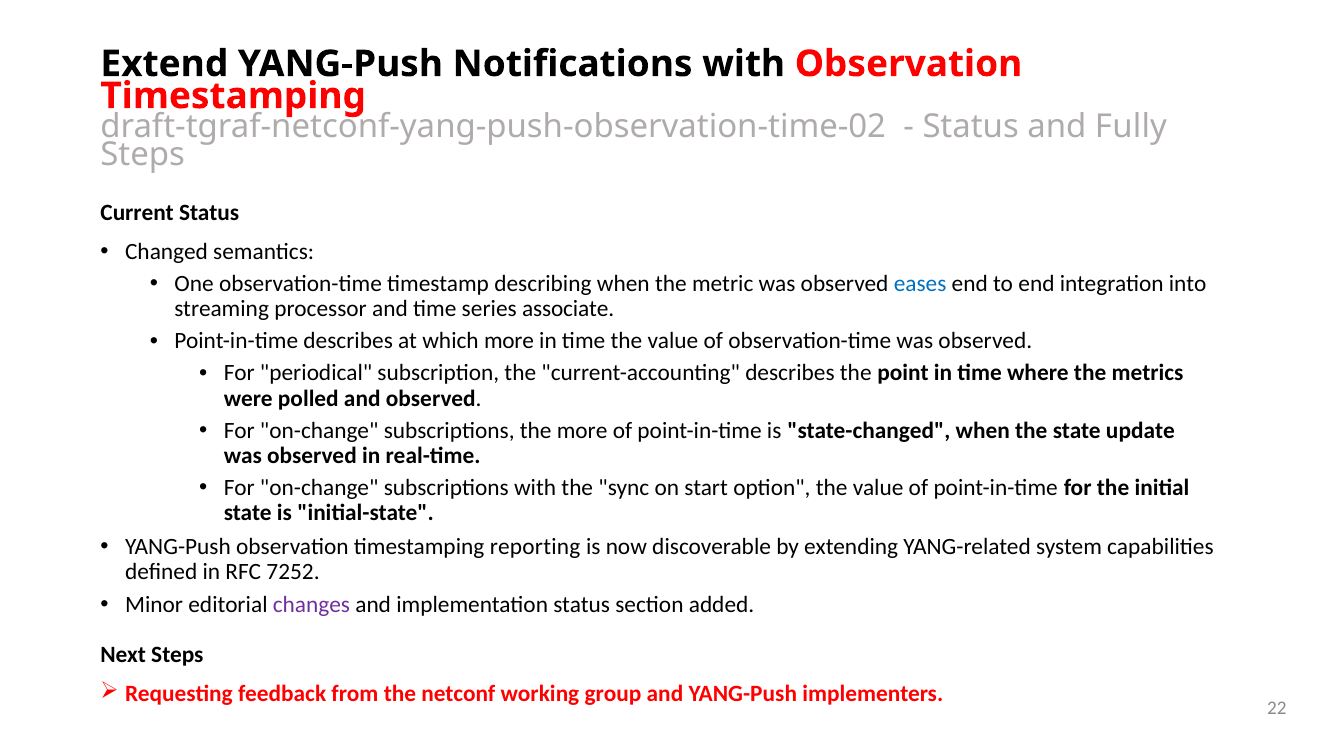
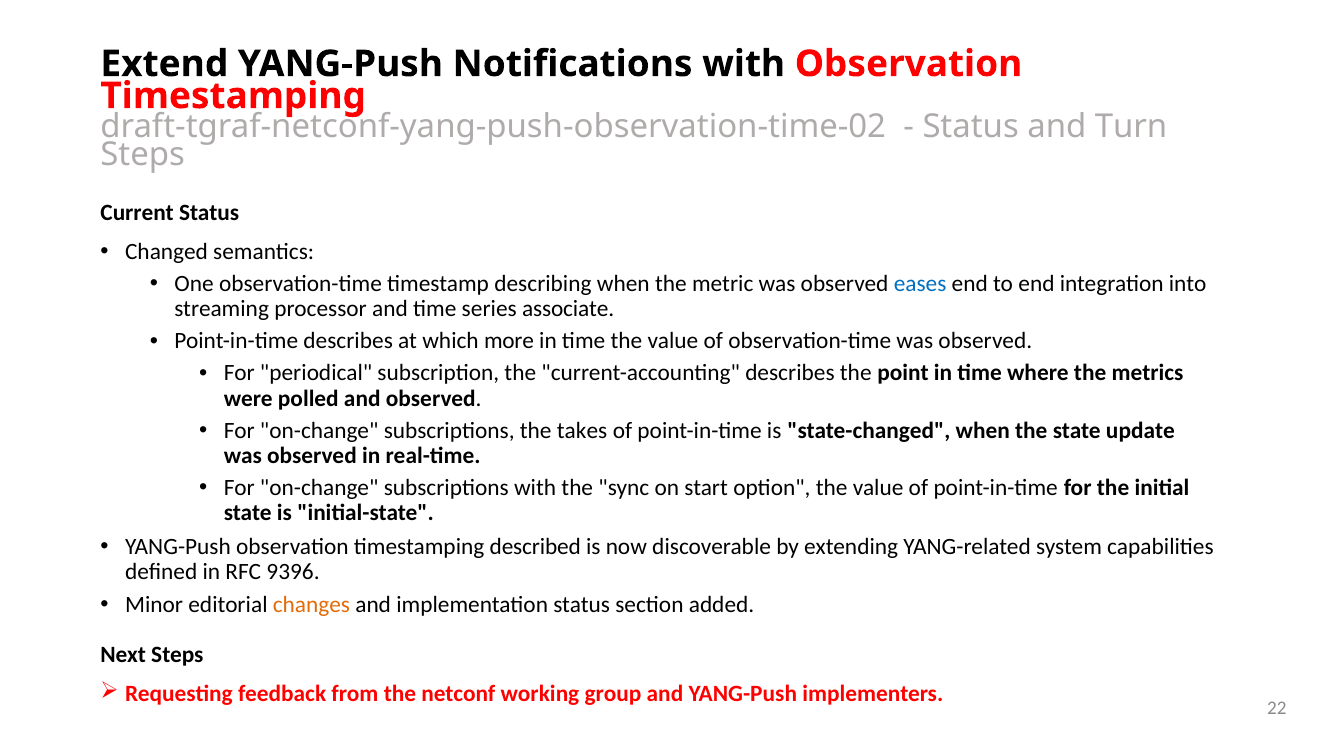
Fully: Fully -> Turn (1131, 126)
the more: more -> takes (582, 430)
reporting: reporting -> described (535, 546)
7252: 7252 -> 9396 (293, 571)
changes colour: purple -> orange (311, 605)
